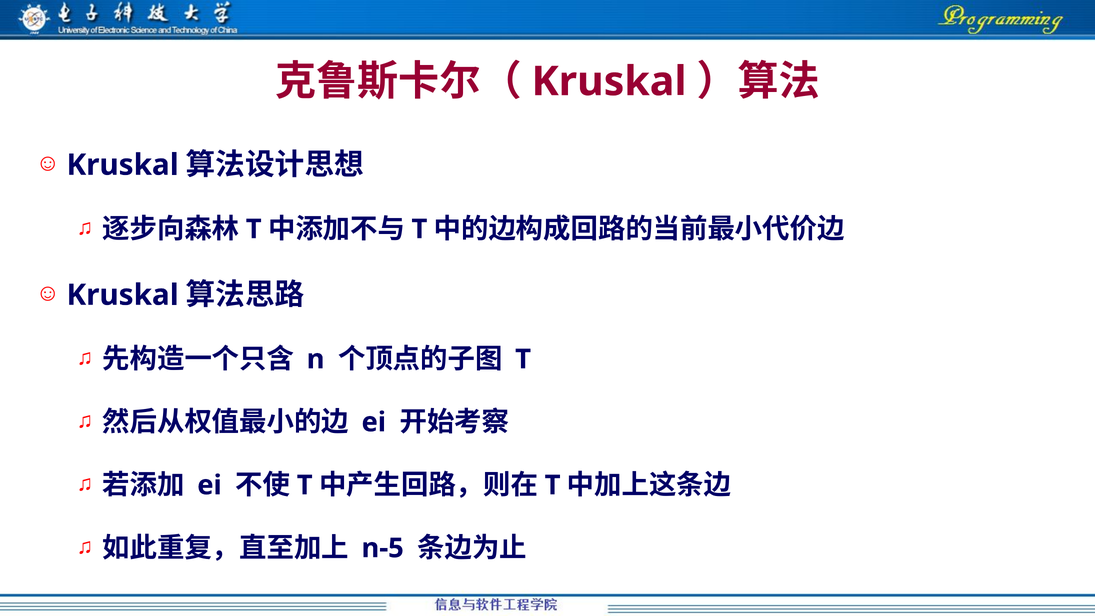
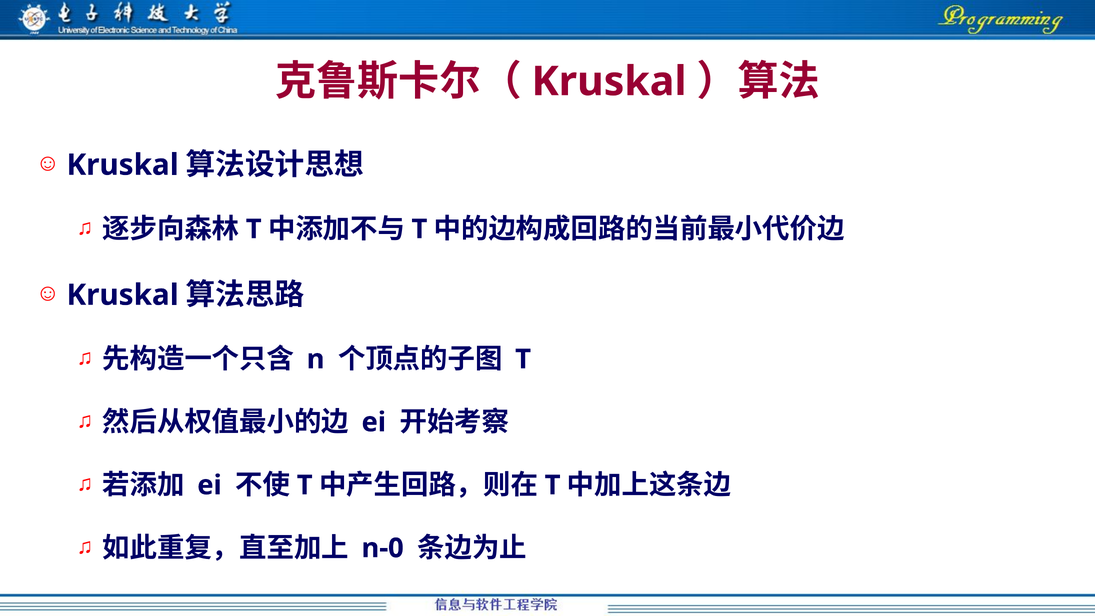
n-5: n-5 -> n-0 (383, 548)
